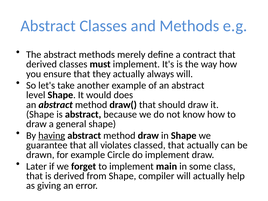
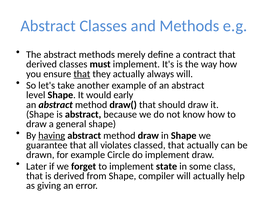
that underline: none -> present (82, 74)
does: does -> early (123, 95)
main: main -> state (167, 166)
